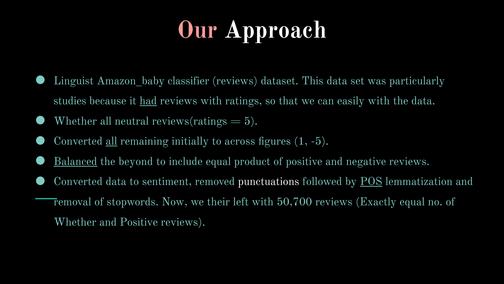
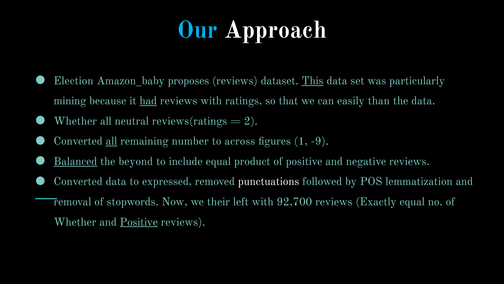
Our colour: pink -> light blue (197, 30)
Linguist: Linguist -> Election (74, 81)
classifier: classifier -> proposes (188, 81)
This underline: none -> present (313, 81)
studies: studies -> mining (70, 101)
easily with: with -> than (379, 101)
5: 5 -> 2 (251, 121)
initially: initially -> number (190, 141)
-5: -5 -> -9 (320, 141)
sentiment: sentiment -> expressed (167, 181)
POS underline: present -> none (371, 181)
50,700: 50,700 -> 92,700 (294, 201)
Positive underline: none -> present (139, 222)
